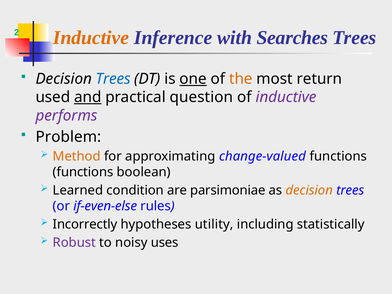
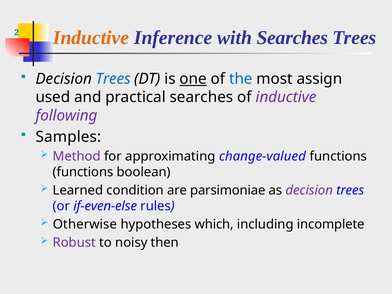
the colour: orange -> blue (241, 79)
return: return -> assign (319, 79)
and underline: present -> none (88, 97)
practical question: question -> searches (201, 97)
performs: performs -> following (67, 116)
Problem: Problem -> Samples (68, 137)
Method colour: orange -> purple (77, 156)
decision colour: orange -> purple (309, 190)
Incorrectly: Incorrectly -> Otherwise (85, 224)
utility: utility -> which (214, 224)
statistically: statistically -> incomplete (331, 224)
uses: uses -> then (165, 243)
